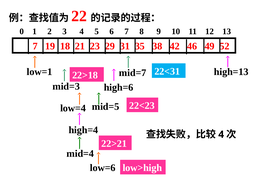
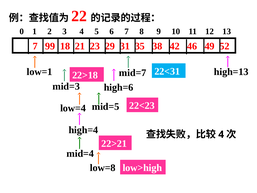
19: 19 -> 99 (50, 46)
low=6: low=6 -> low=8 (103, 168)
